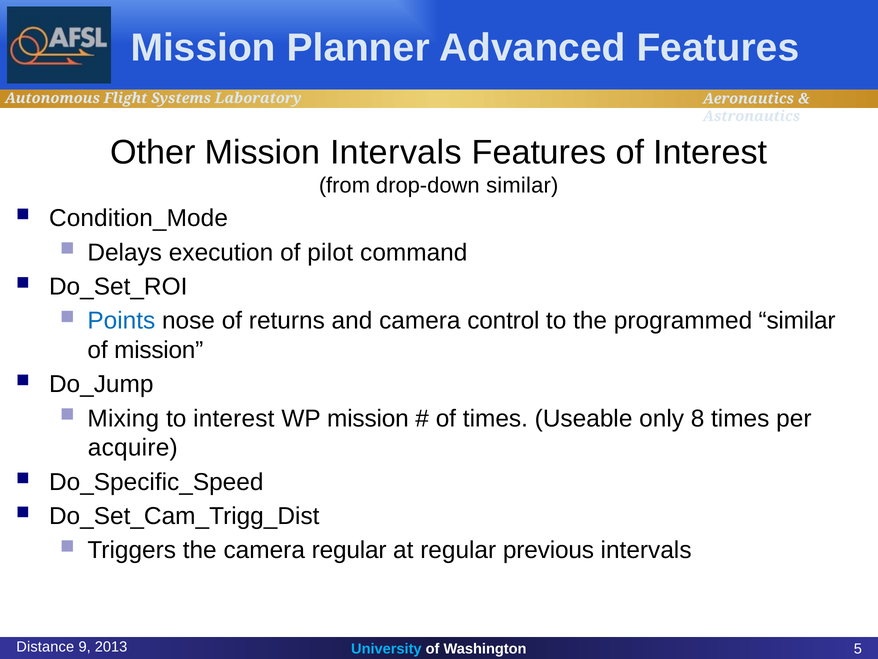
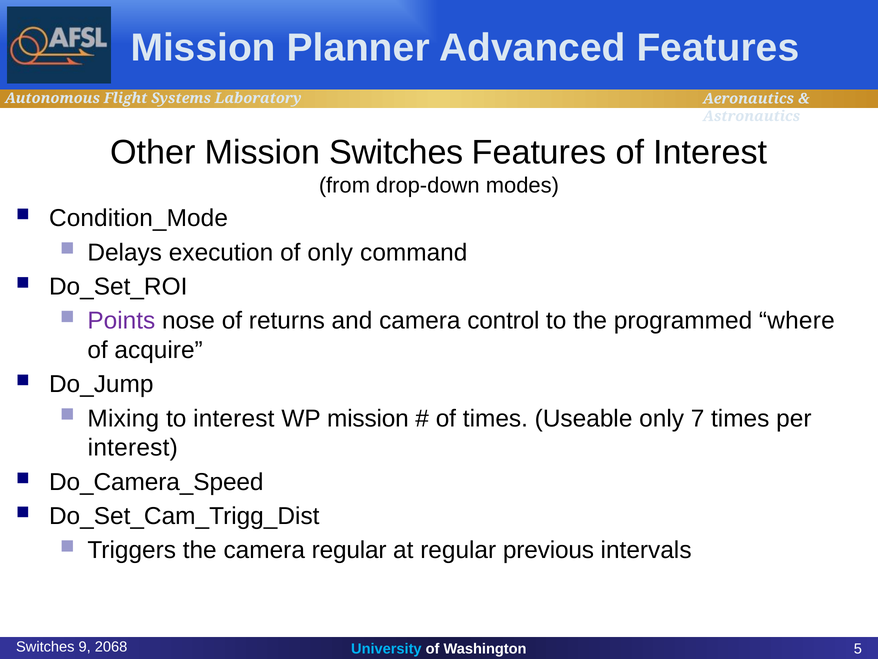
Mission Intervals: Intervals -> Switches (396, 152)
drop-down similar: similar -> modes (522, 185)
of pilot: pilot -> only (330, 252)
Points colour: blue -> purple (121, 321)
programmed similar: similar -> where (797, 321)
of mission: mission -> acquire (159, 350)
8: 8 -> 7 (698, 418)
acquire: acquire -> interest (133, 447)
Do_Specific_Speed: Do_Specific_Speed -> Do_Camera_Speed (156, 482)
Distance: Distance -> Switches (45, 646)
2013: 2013 -> 2068 (111, 646)
